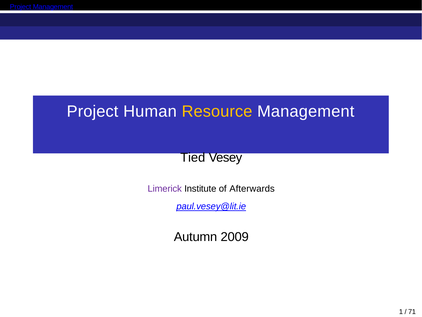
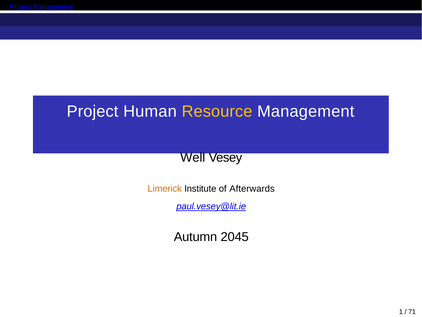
Tied: Tied -> Well (193, 157)
Limerick colour: purple -> orange (165, 189)
2009: 2009 -> 2045 (235, 237)
